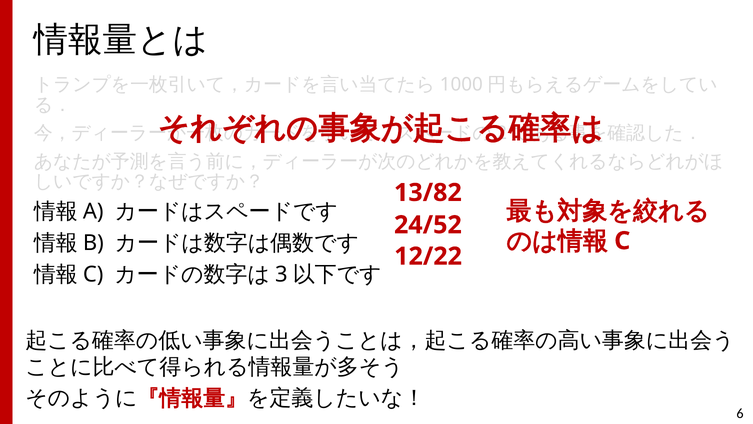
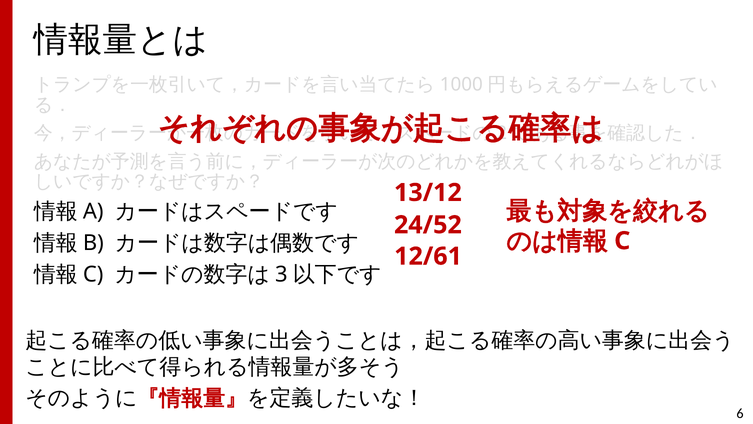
13/82: 13/82 -> 13/12 (428, 192)
12/22: 12/22 -> 12/61 (428, 256)
